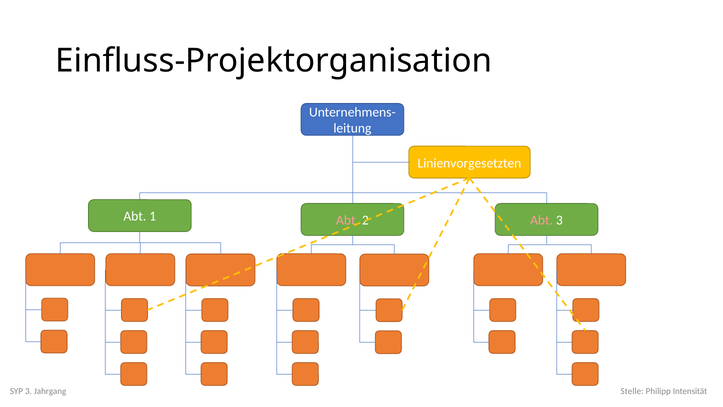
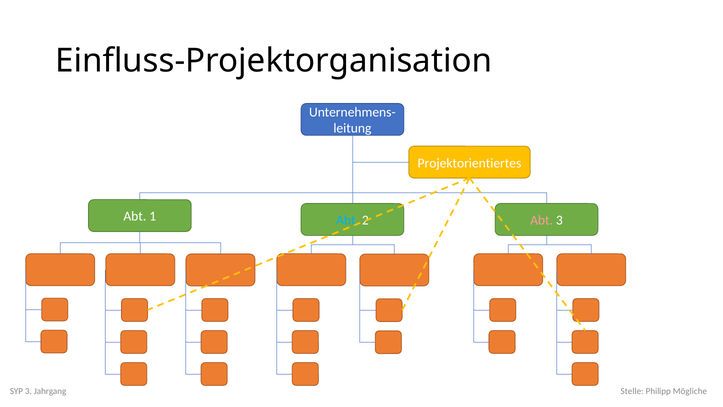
Linienvorgesetzten: Linienvorgesetzten -> Projektorientiertes (469, 163)
Abt colour: pink -> light blue (348, 220)
Intensität: Intensität -> Mögliche (690, 391)
